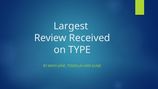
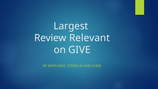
Received: Received -> Relevant (90, 38)
TYPE: TYPE -> GIVE (79, 50)
